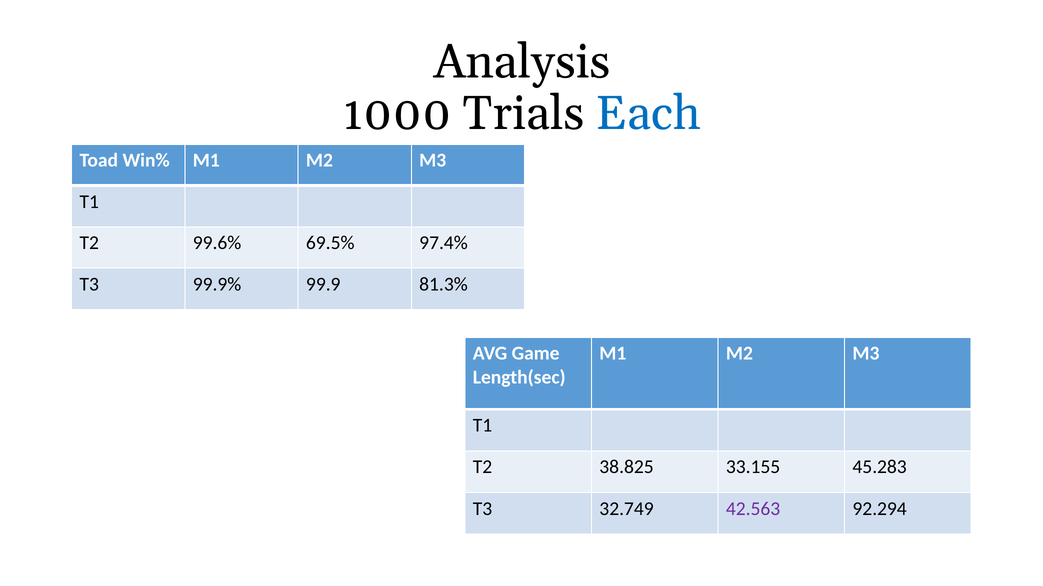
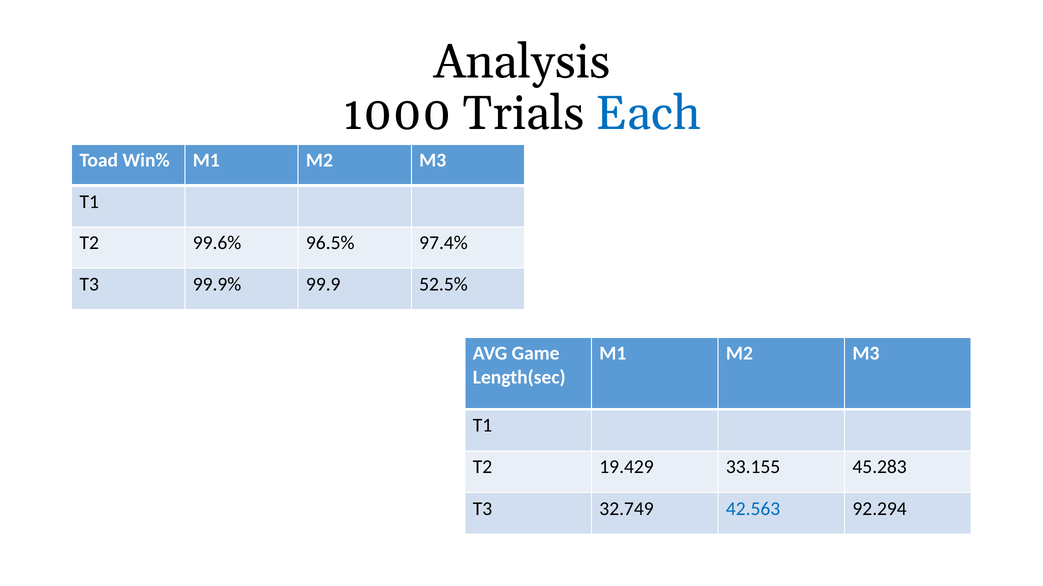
69.5%: 69.5% -> 96.5% (330, 243)
81.3%: 81.3% -> 52.5% (443, 284)
38.825: 38.825 -> 19.429 (627, 468)
42.563 colour: purple -> blue (753, 509)
